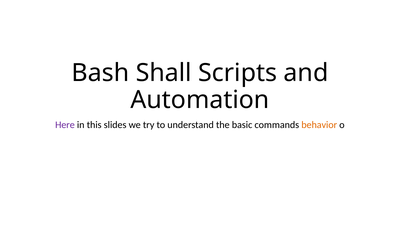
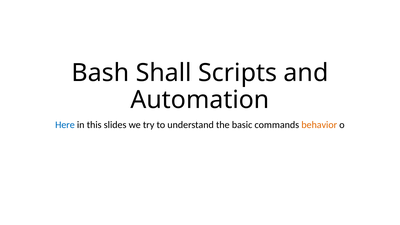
Here colour: purple -> blue (65, 125)
